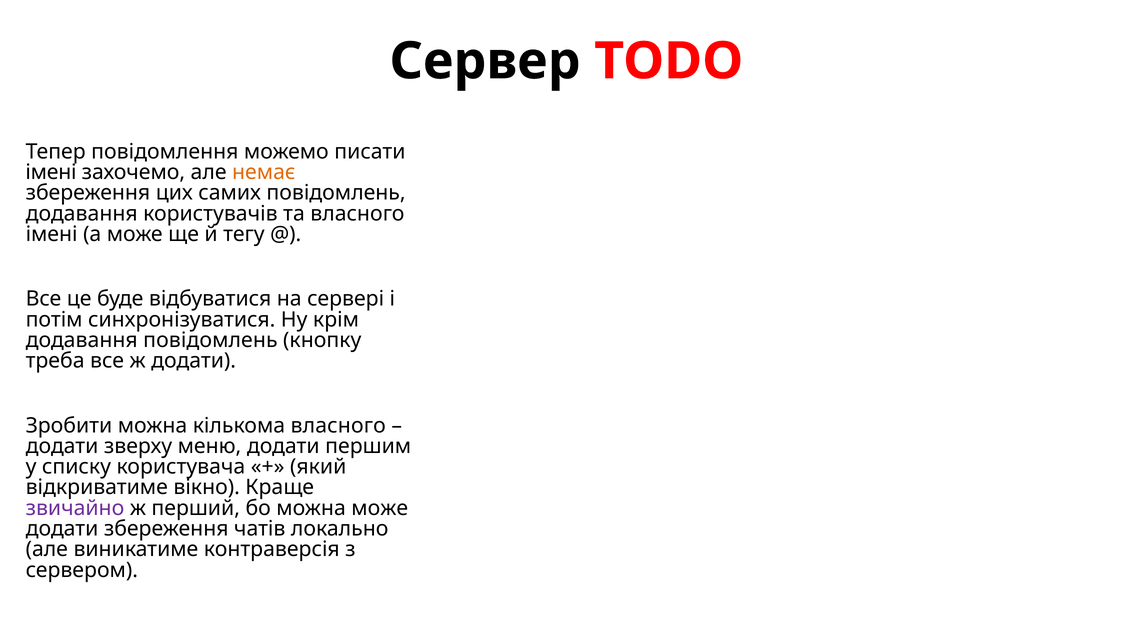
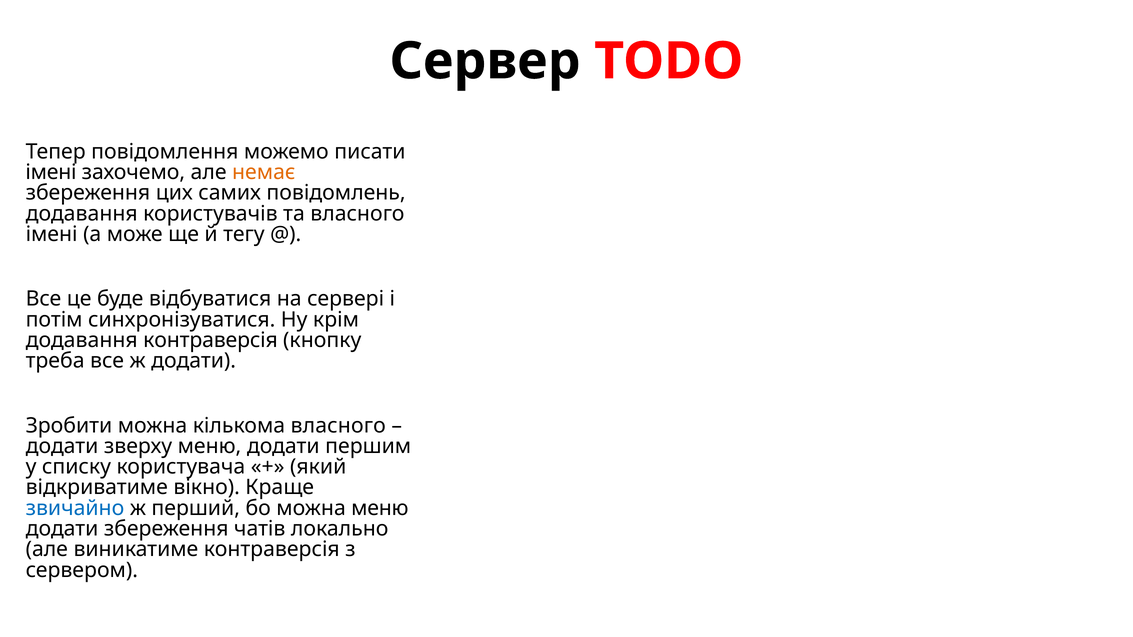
додавання повідомлень: повідомлень -> контраверсія (211, 340)
звичайно colour: purple -> blue (75, 508)
можна може: може -> меню (380, 508)
